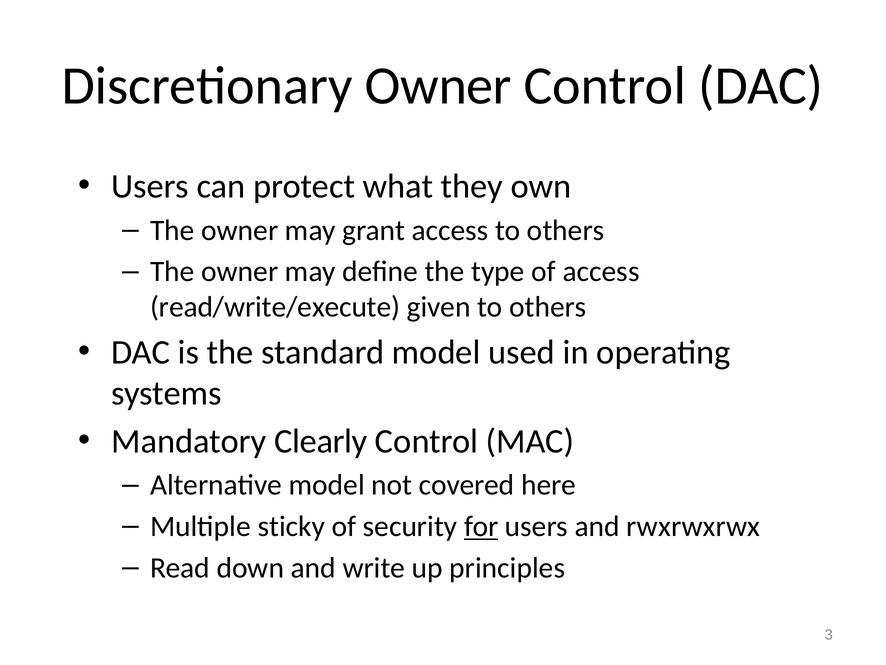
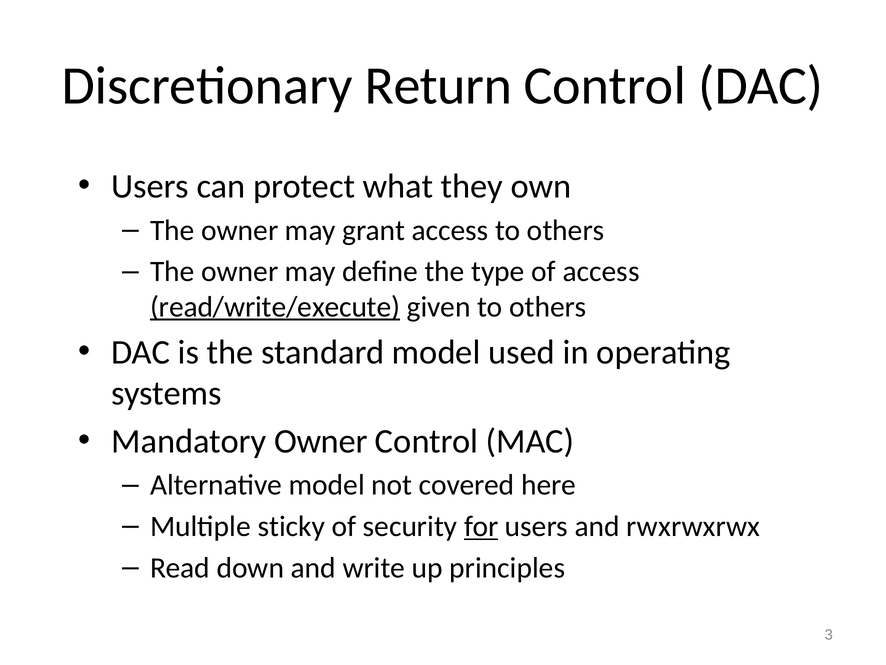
Discretionary Owner: Owner -> Return (438, 86)
read/write/execute underline: none -> present (275, 307)
Mandatory Clearly: Clearly -> Owner (321, 441)
